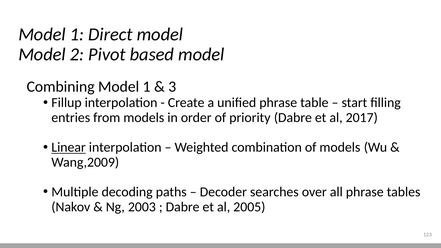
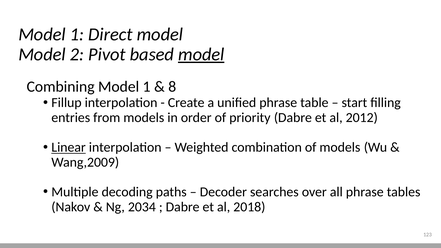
model underline: none -> present (201, 54)
3: 3 -> 8 (172, 87)
2017: 2017 -> 2012 (362, 118)
2003: 2003 -> 2034 (142, 207)
2005: 2005 -> 2018 (249, 207)
